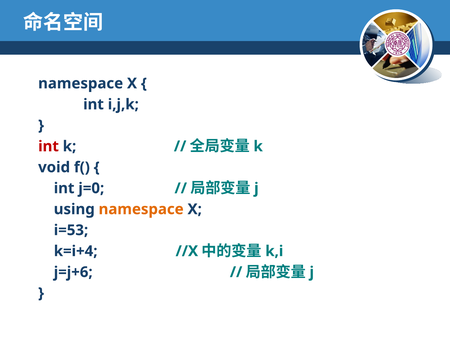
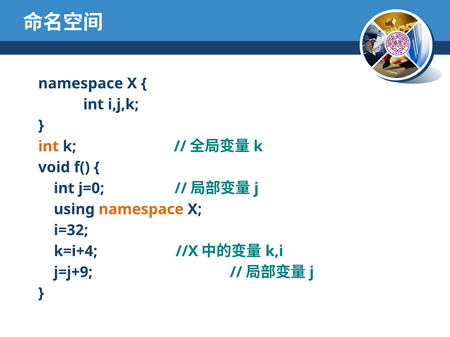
int colour: red -> orange (49, 147)
i=53: i=53 -> i=32 (71, 231)
j=j+6: j=j+6 -> j=j+9 (73, 273)
